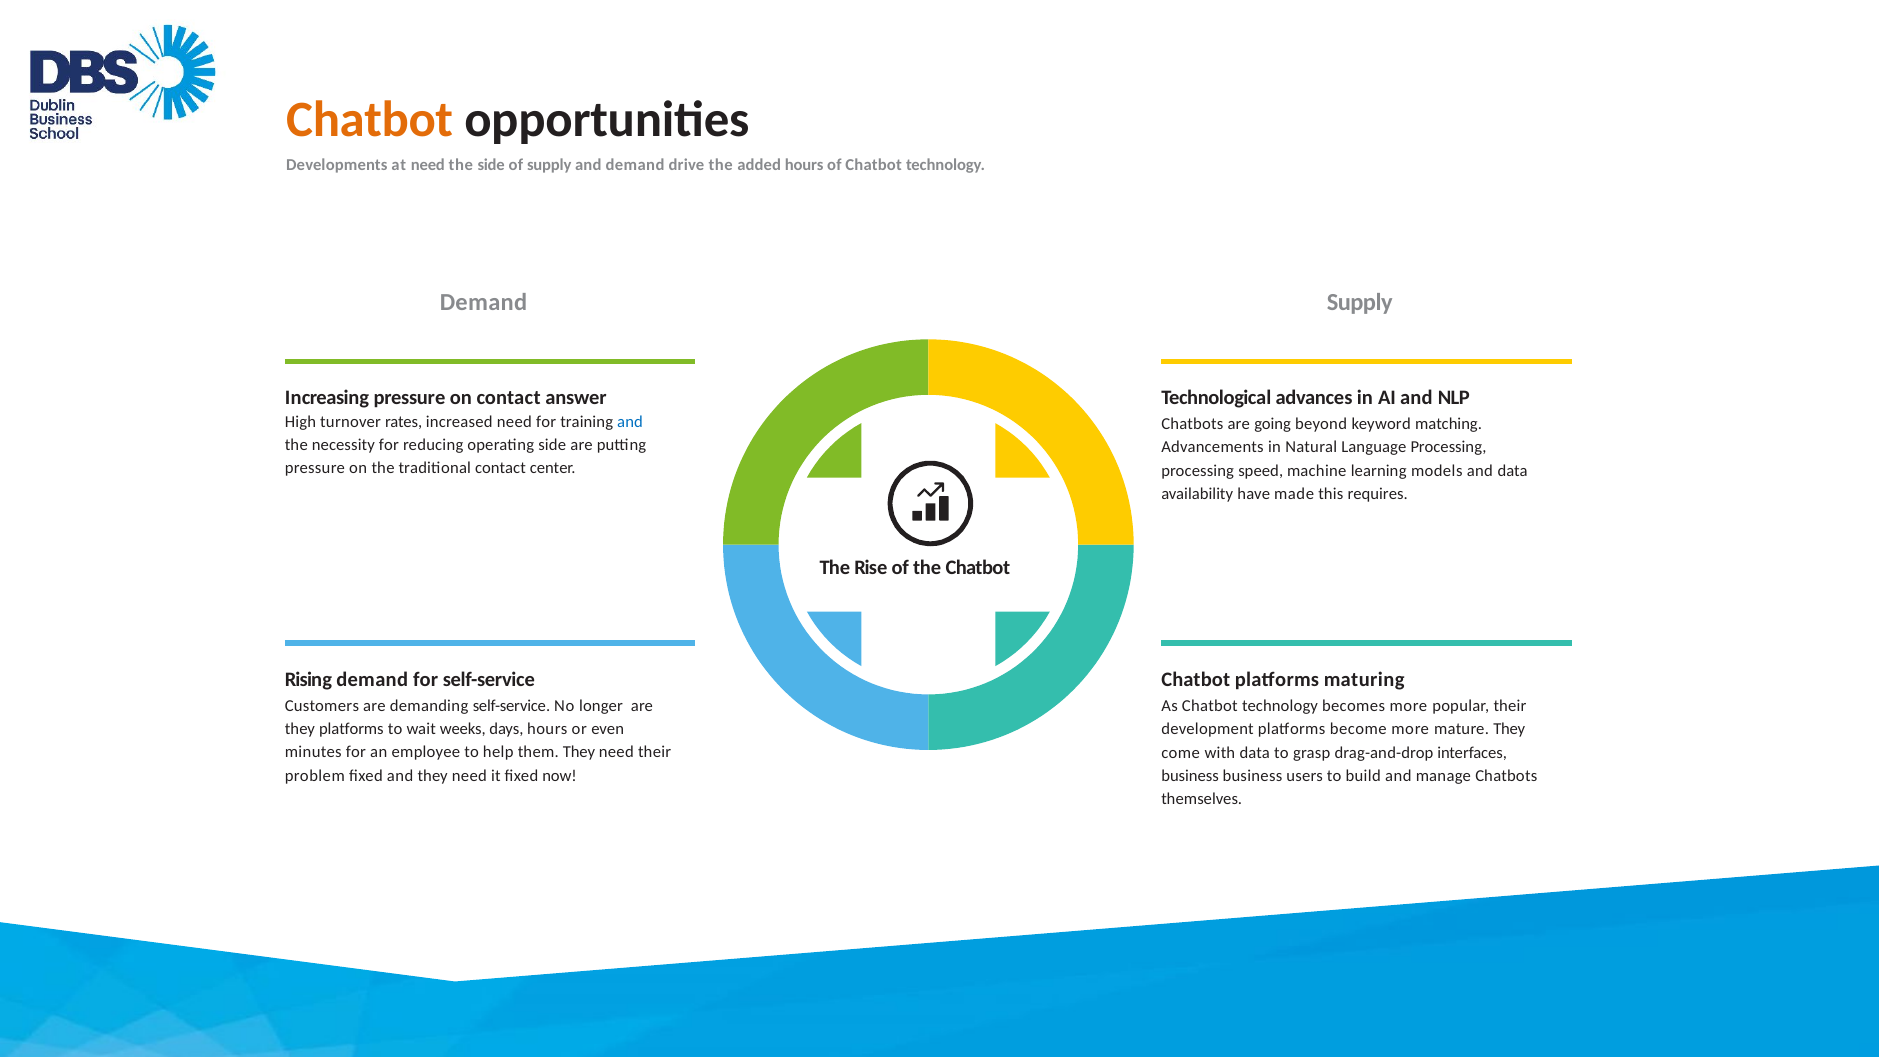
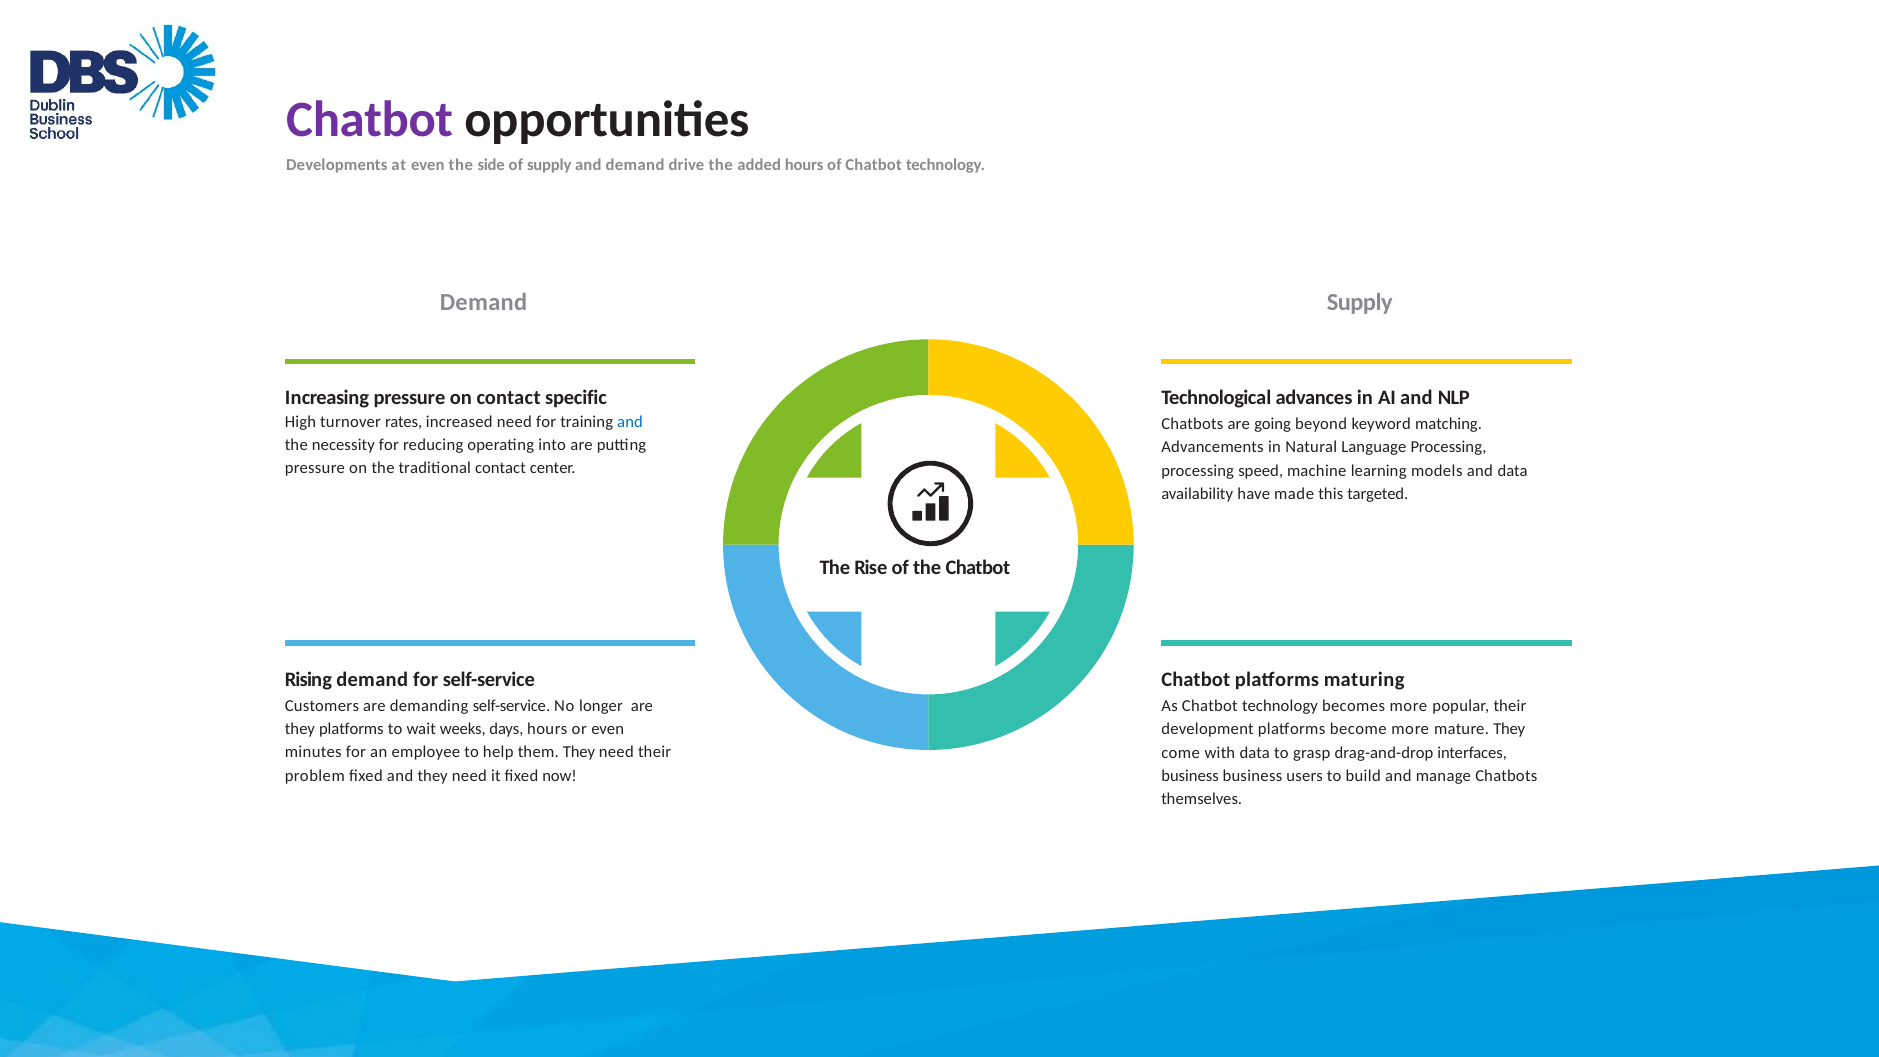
Chatbot colour: orange -> purple (370, 120)
at need: need -> even (428, 165)
answer: answer -> specific (576, 397)
operating side: side -> into (552, 445)
requires: requires -> targeted (1378, 494)
